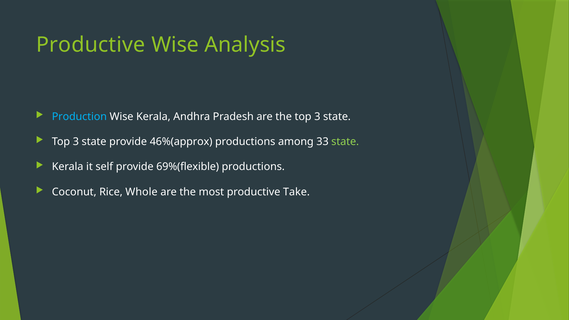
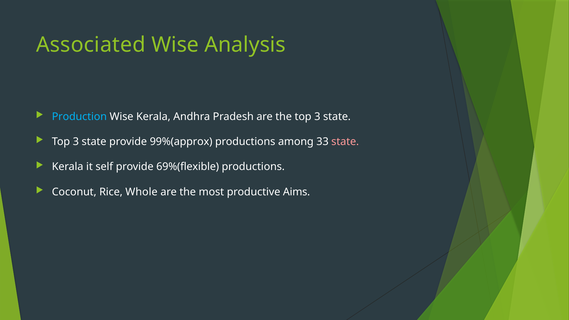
Productive: Productive -> Associated (91, 45)
46%(approx: 46%(approx -> 99%(approx (181, 142)
state colour: light green -> pink (345, 142)
Take: Take -> Aims (297, 192)
